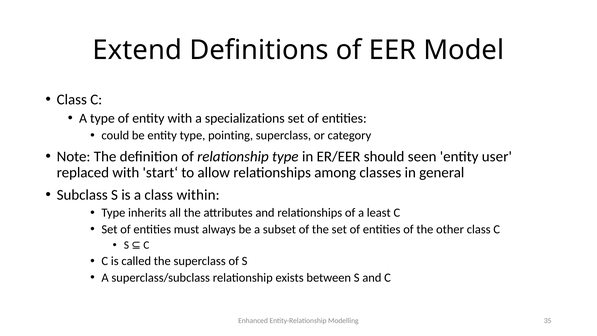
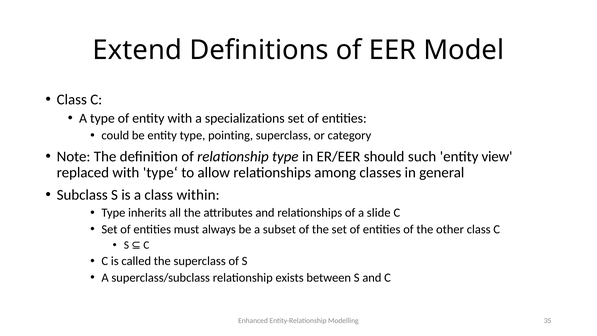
seen: seen -> such (422, 156)
user: user -> view (497, 156)
start‘: start‘ -> type‘ (160, 172)
least: least -> slide (379, 213)
